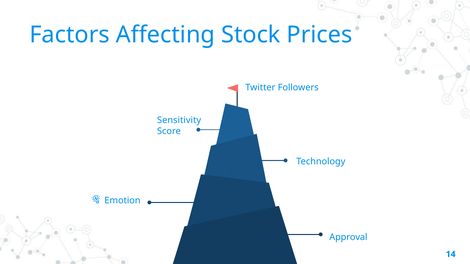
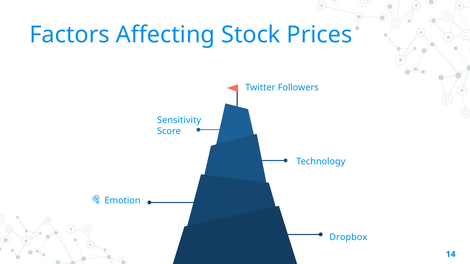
Approval: Approval -> Dropbox (348, 238)
